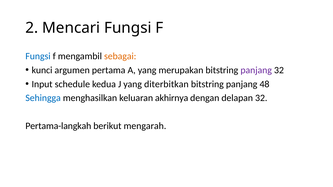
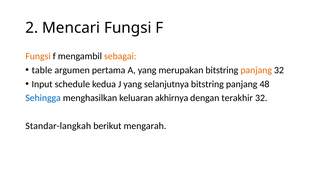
Fungsi colour: blue -> orange (38, 56)
kunci: kunci -> table (42, 70)
panjang colour: purple -> orange (256, 70)
diterbitkan: diterbitkan -> selanjutnya (166, 84)
delapan: delapan -> terakhir (237, 98)
Pertama-langkah: Pertama-langkah -> Standar-langkah (58, 126)
